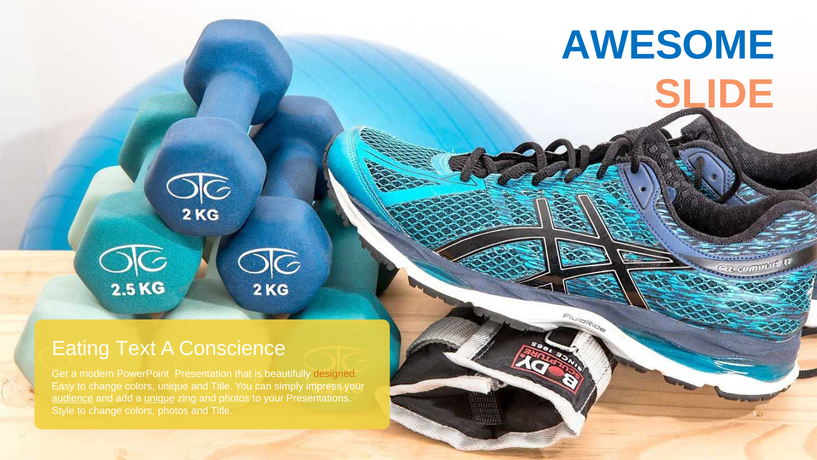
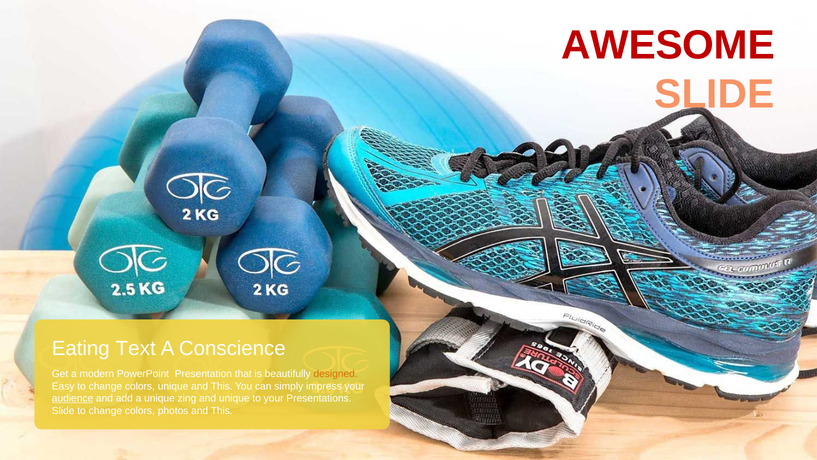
AWESOME colour: blue -> red (668, 45)
Title: Title -> This (222, 386)
unique underline: present -> none (160, 398)
and photos: photos -> unique (234, 398)
Style: Style -> Slide (63, 410)
photos and Title: Title -> This (222, 410)
